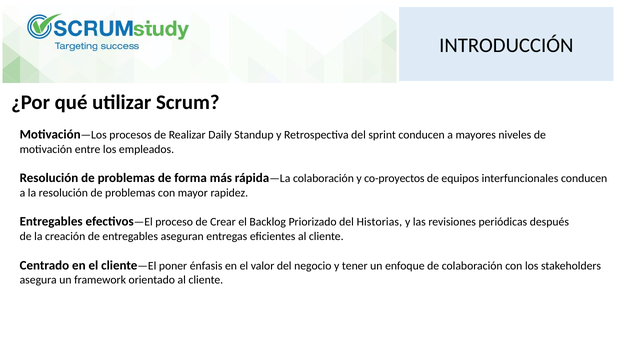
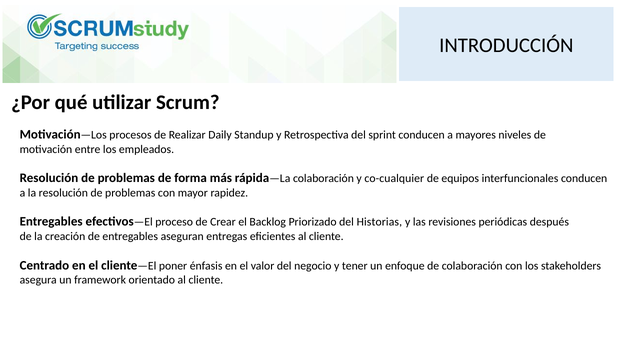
co-proyectos: co-proyectos -> co-cualquier (394, 179)
